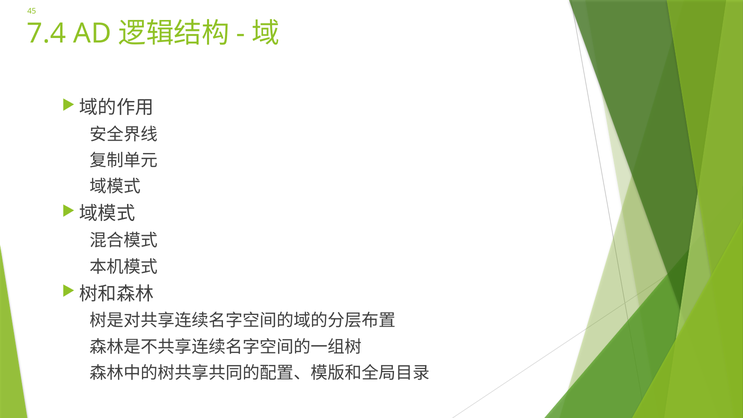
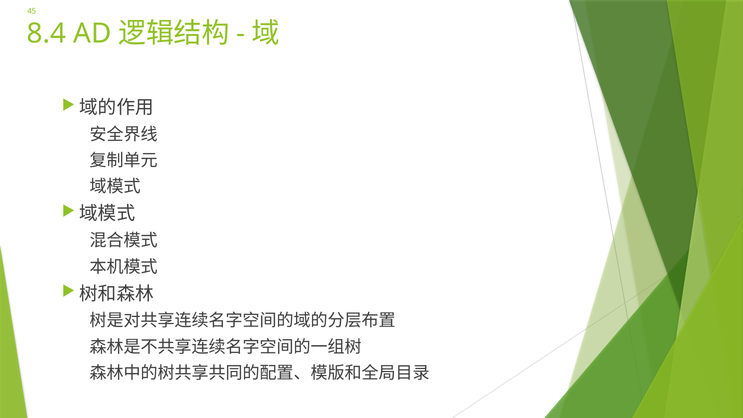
7.4: 7.4 -> 8.4 (47, 33)
